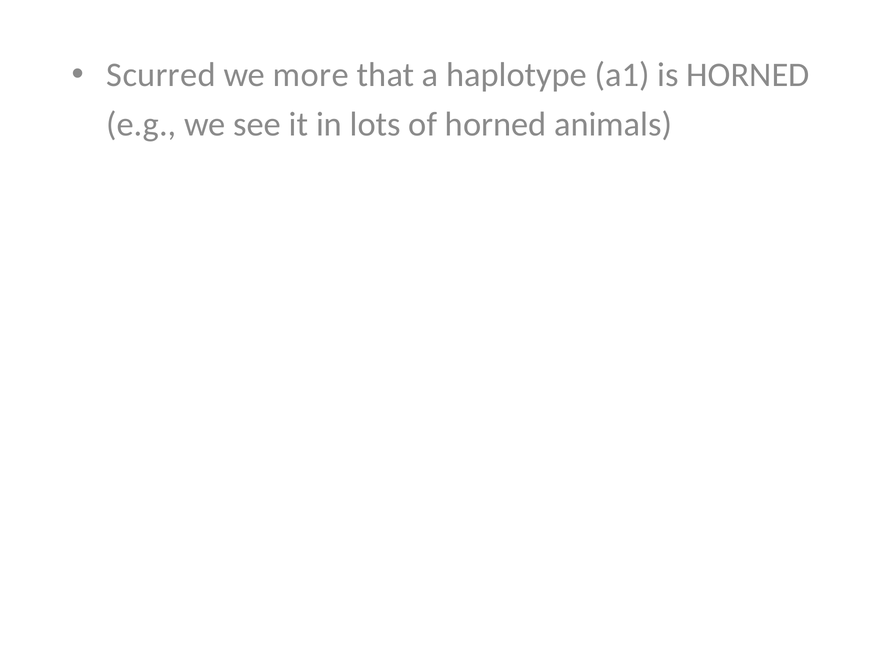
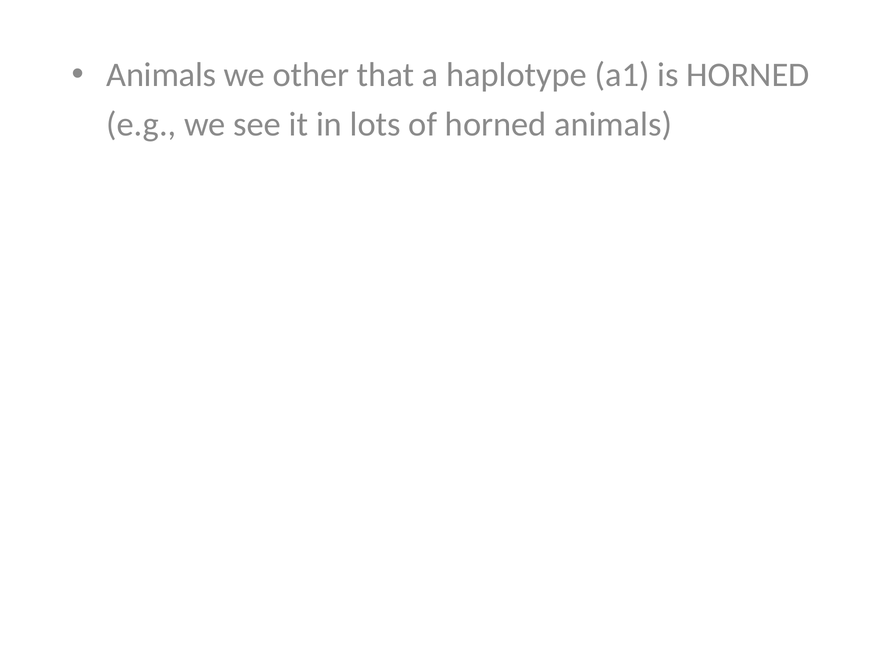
Scurred: Scurred -> Animals (161, 75)
we more: more -> other (311, 75)
